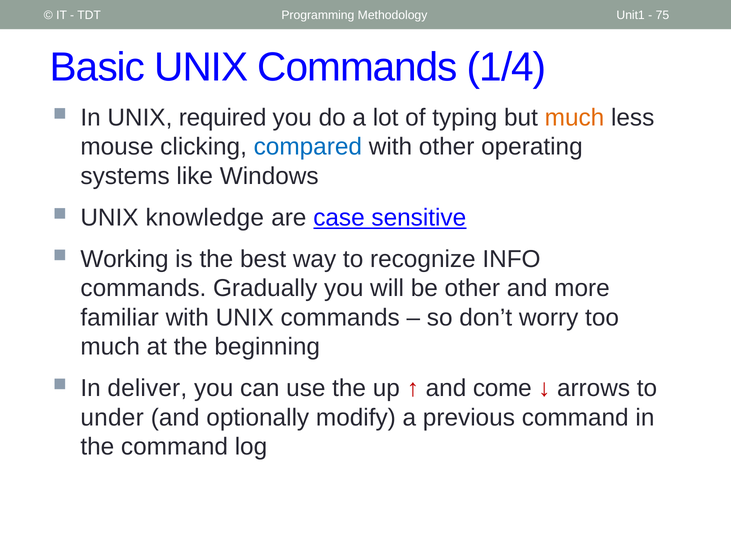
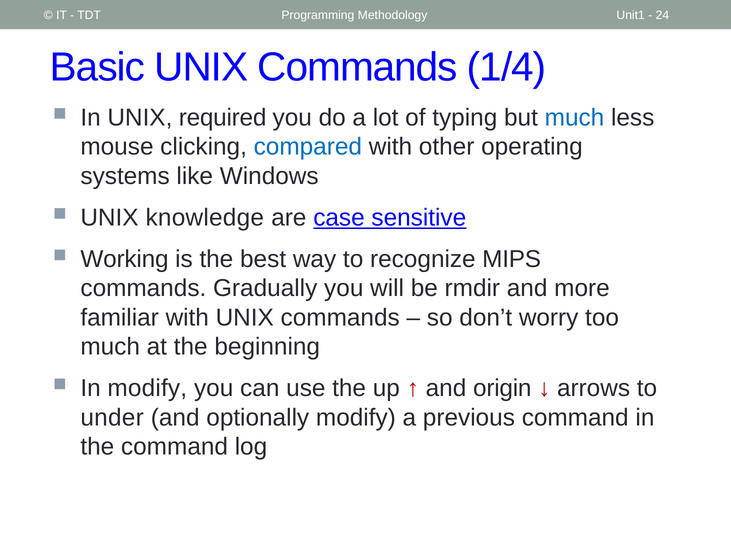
75: 75 -> 24 (662, 15)
much colour: orange -> blue (575, 117)
INFO: INFO -> MIPS (512, 259)
be other: other -> rmdir (472, 288)
In deliver: deliver -> modify (147, 388)
come: come -> origin (502, 388)
